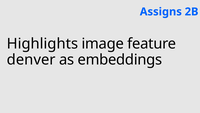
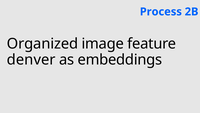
Assigns: Assigns -> Process (161, 12)
Highlights: Highlights -> Organized (42, 44)
